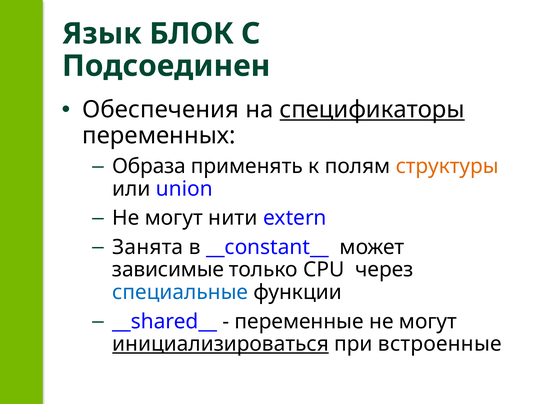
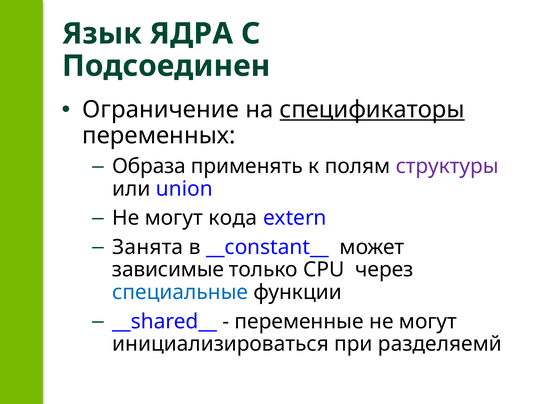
БЛОК: БЛОК -> ЯДРА (191, 34)
Обеспечения: Обеспечения -> Ограничение (161, 110)
структуры colour: orange -> purple (447, 166)
нити: нити -> кода (233, 218)
инициализироваться underline: present -> none (221, 344)
встроенные: встроенные -> разделяемй (440, 344)
